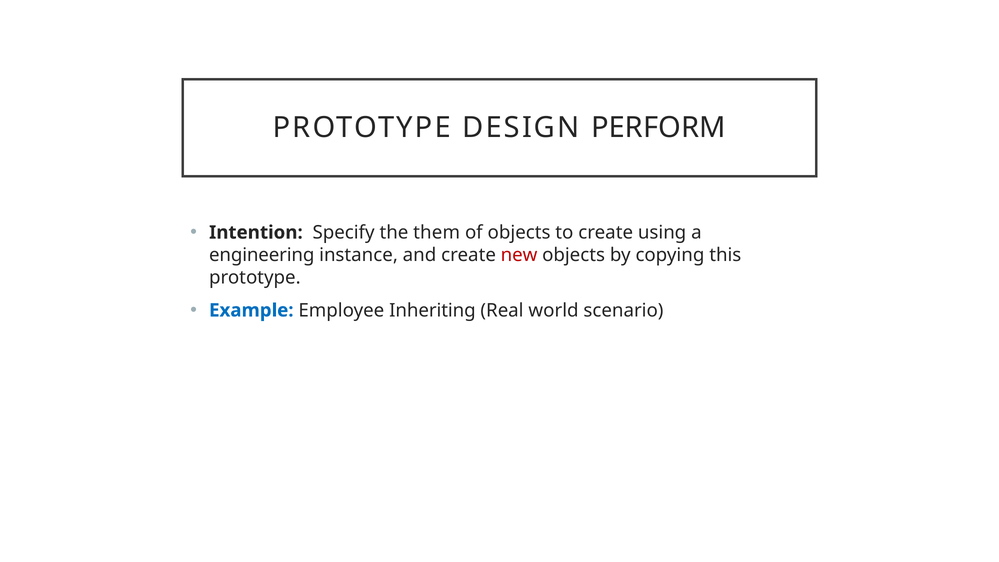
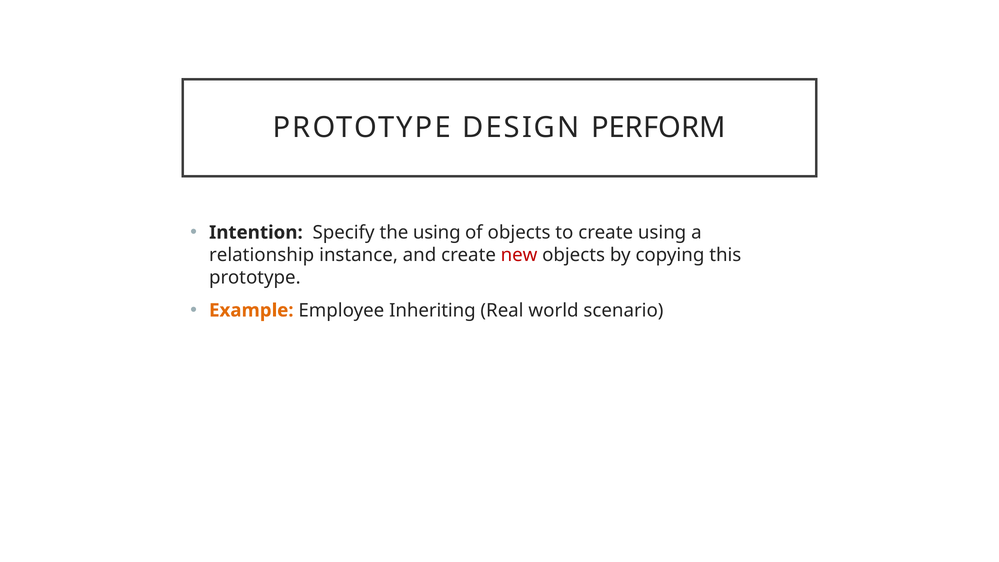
the them: them -> using (437, 232)
engineering: engineering -> relationship (262, 255)
Example colour: blue -> orange (251, 310)
